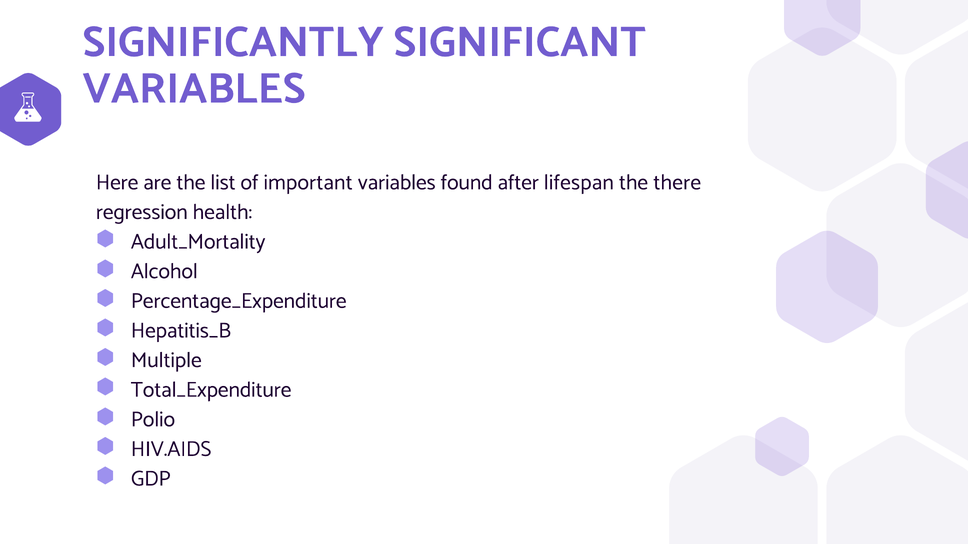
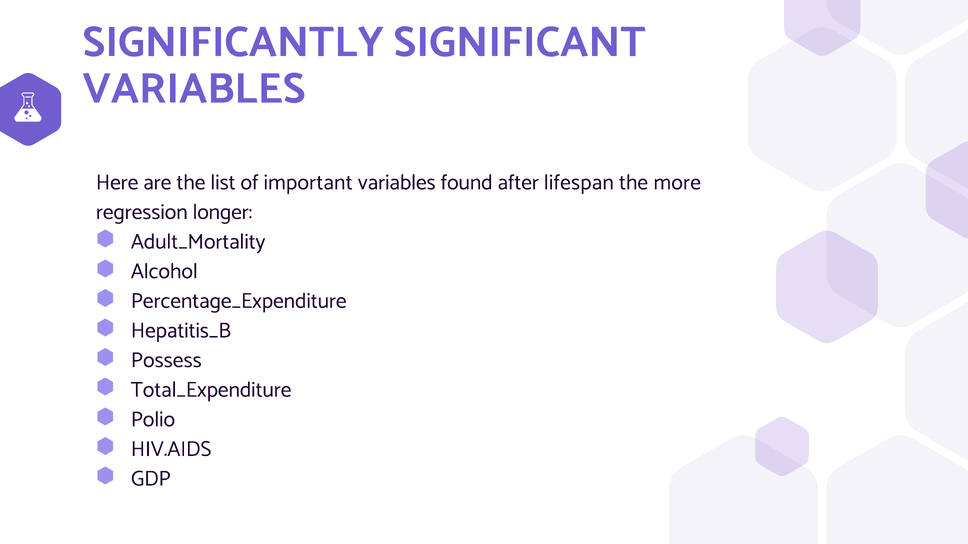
there: there -> more (677, 182)
health: health -> longer (222, 212)
Multiple: Multiple -> Possess (166, 360)
